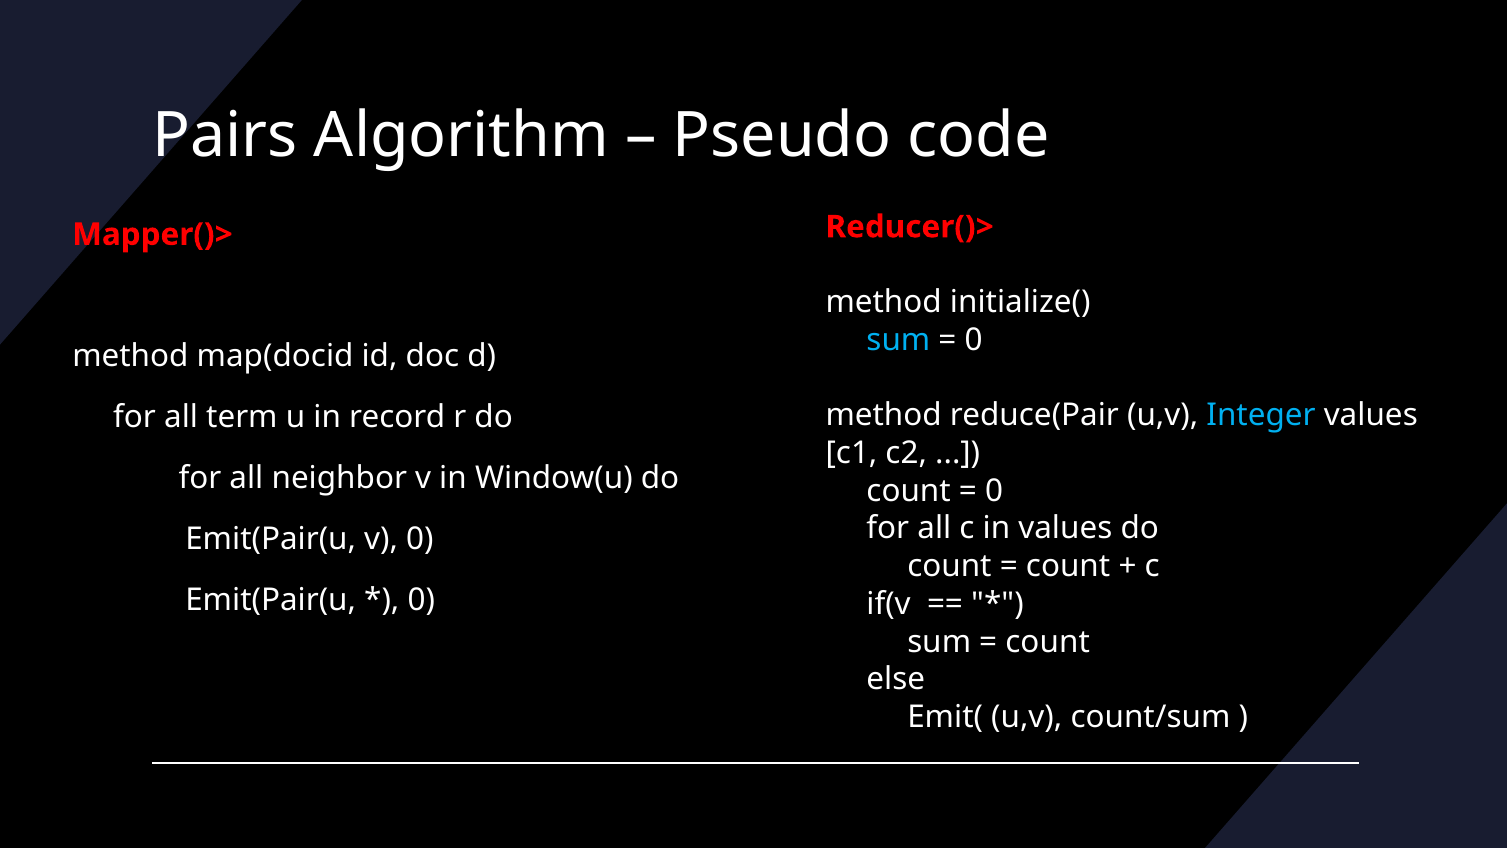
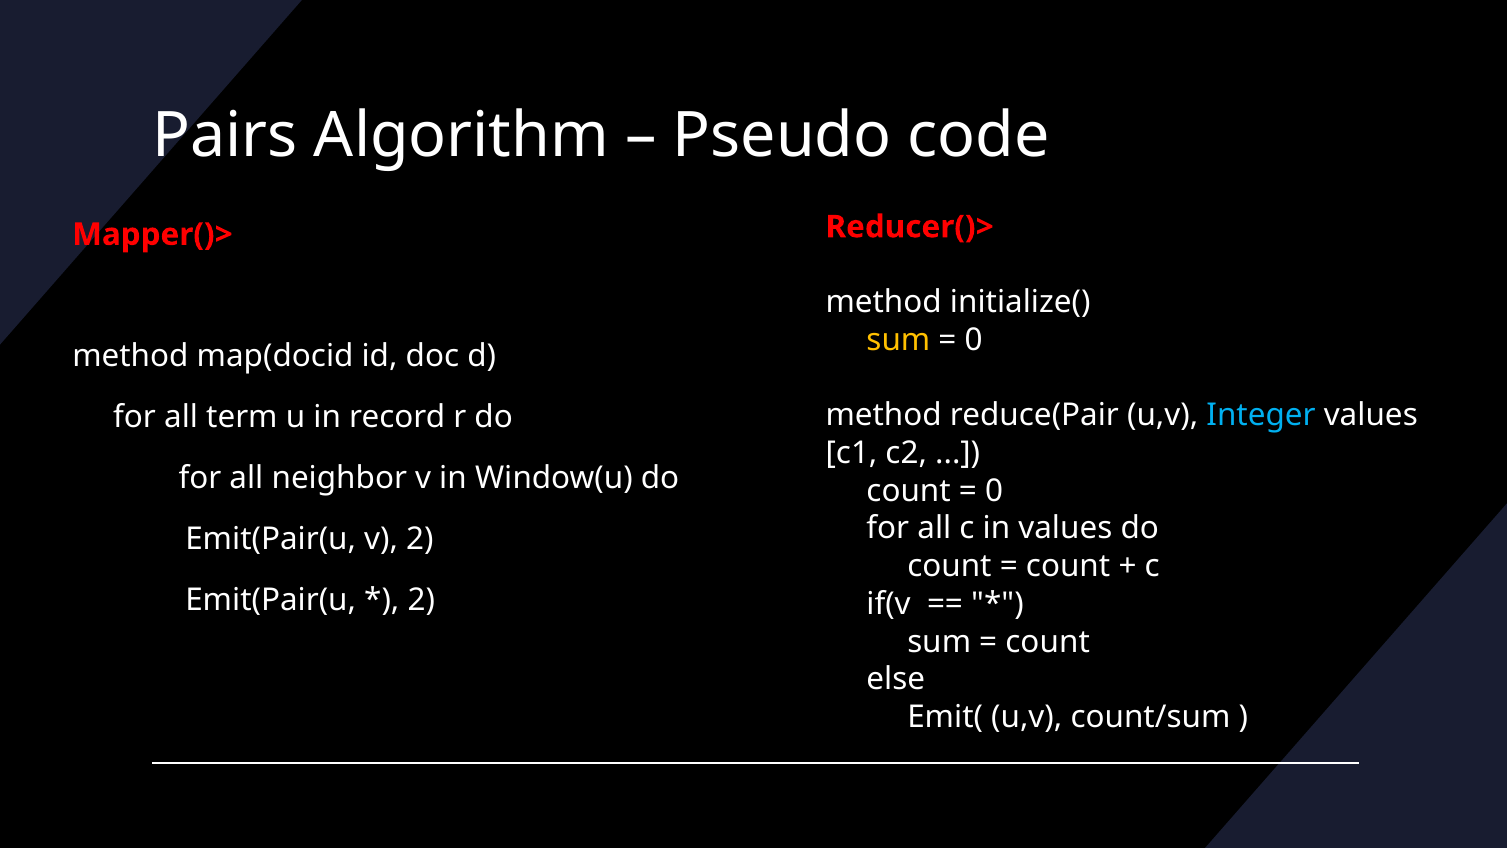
sum colour: light blue -> yellow (898, 340)
v 0: 0 -> 2 (420, 539)
0: 0 -> 2 (421, 600)
